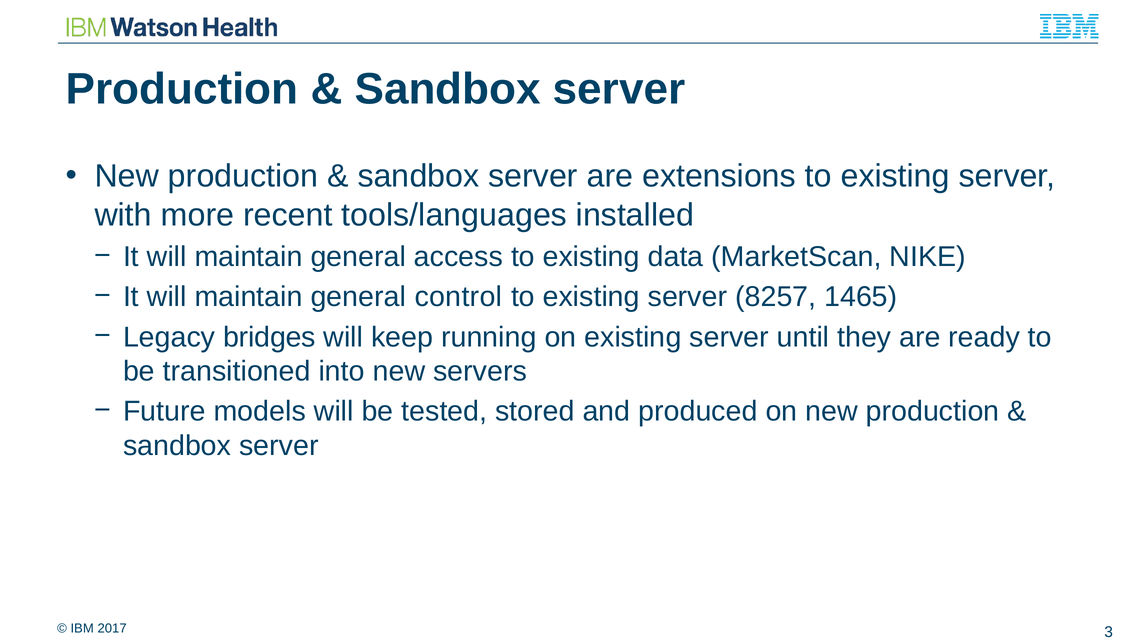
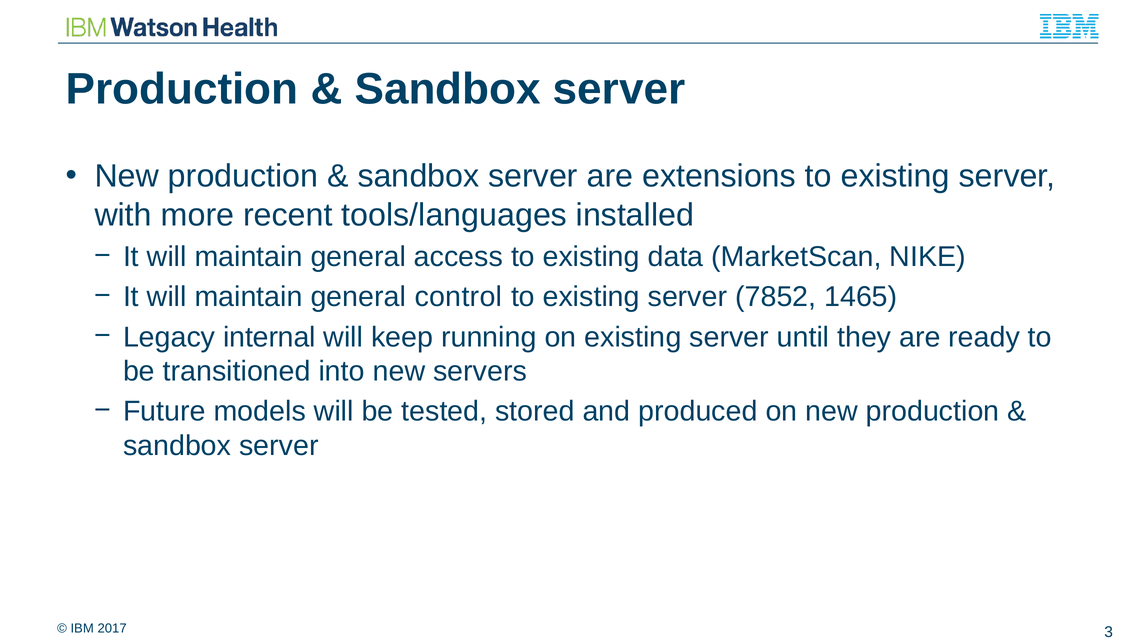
8257: 8257 -> 7852 (776, 297)
bridges: bridges -> internal (269, 337)
